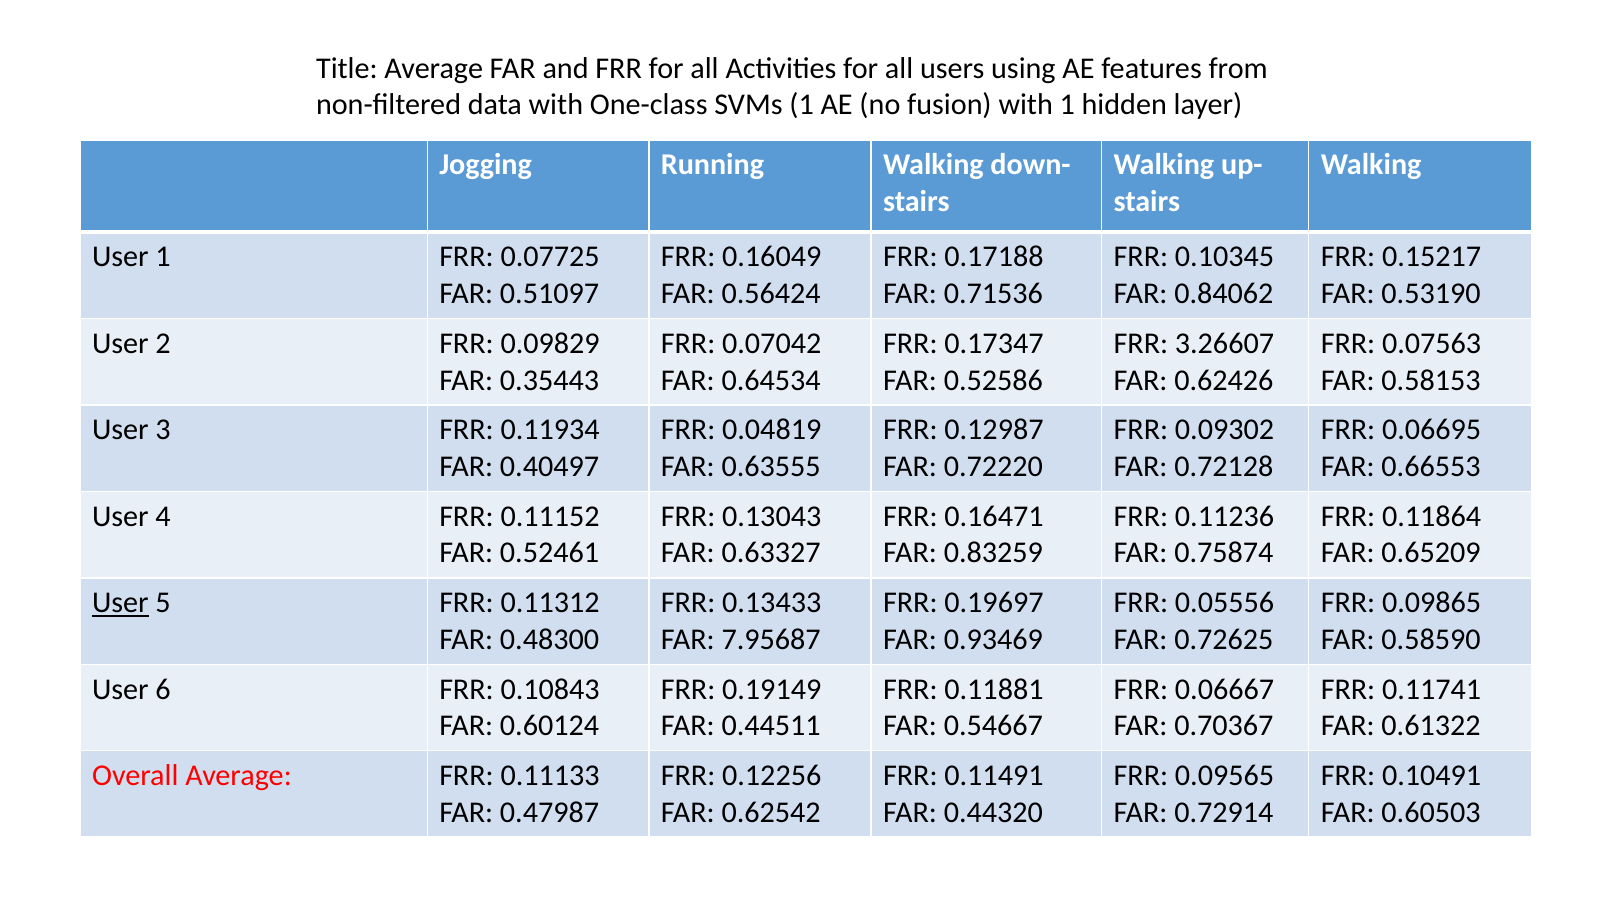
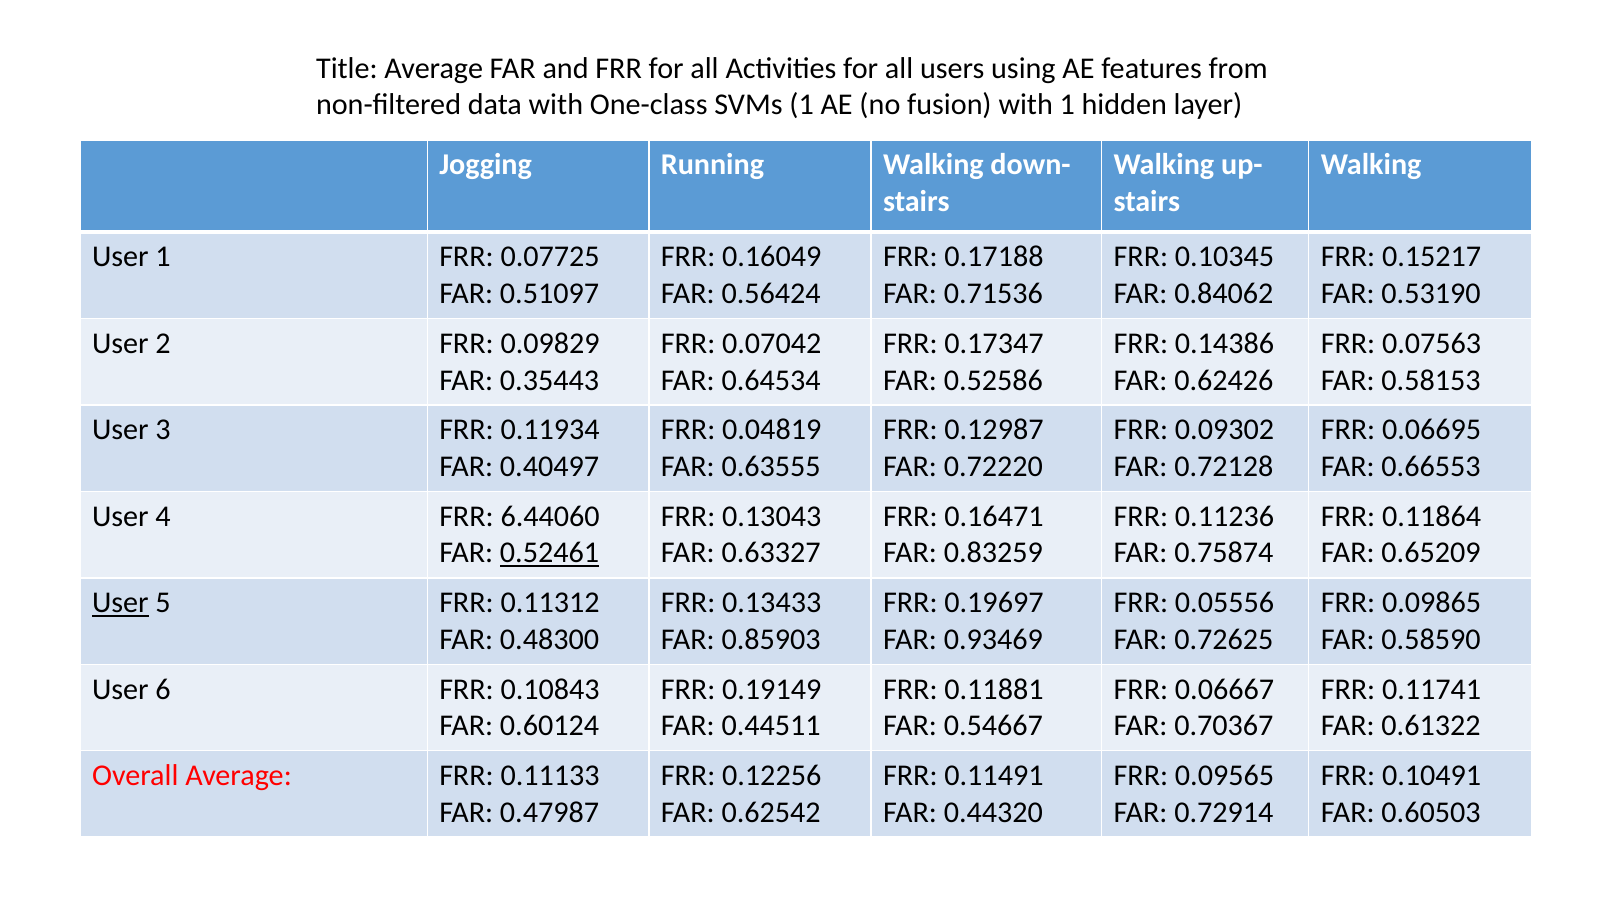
3.26607: 3.26607 -> 0.14386 (1224, 344)
0.11152: 0.11152 -> 6.44060 (550, 517)
0.52461 underline: none -> present (549, 553)
7.95687: 7.95687 -> 0.85903 (771, 640)
